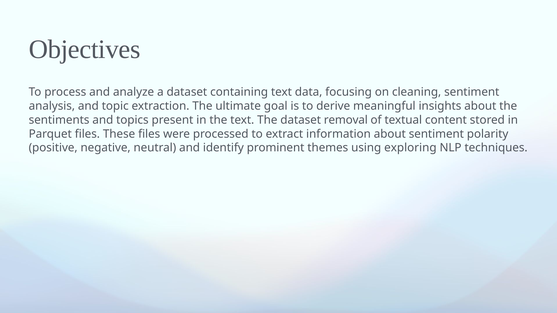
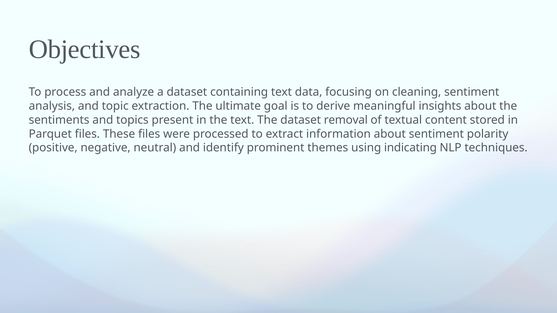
exploring: exploring -> indicating (410, 148)
